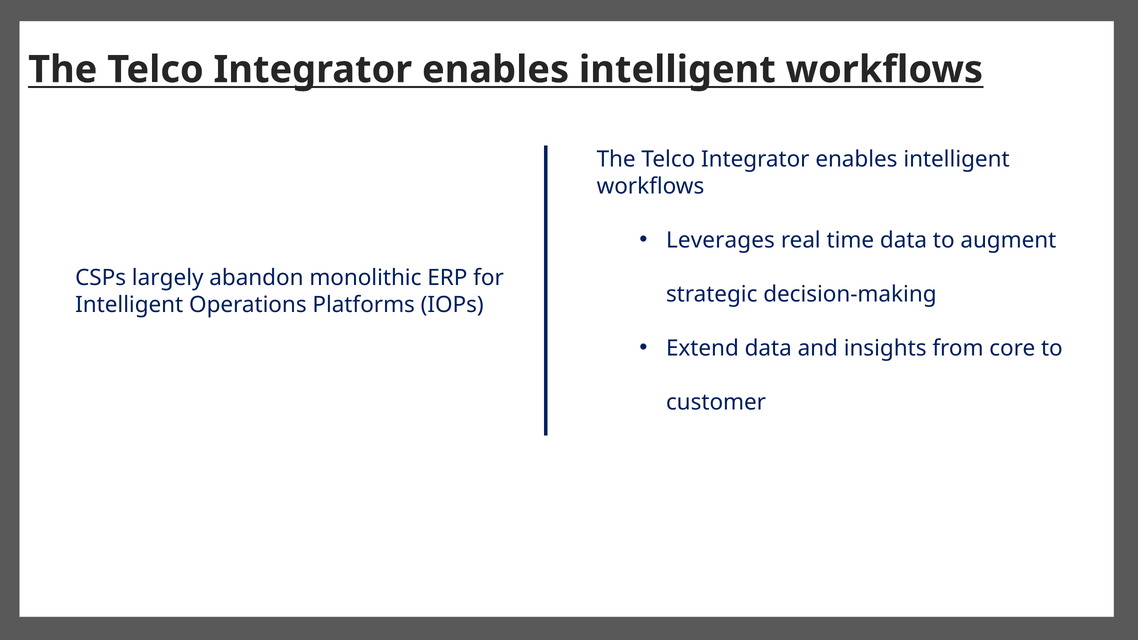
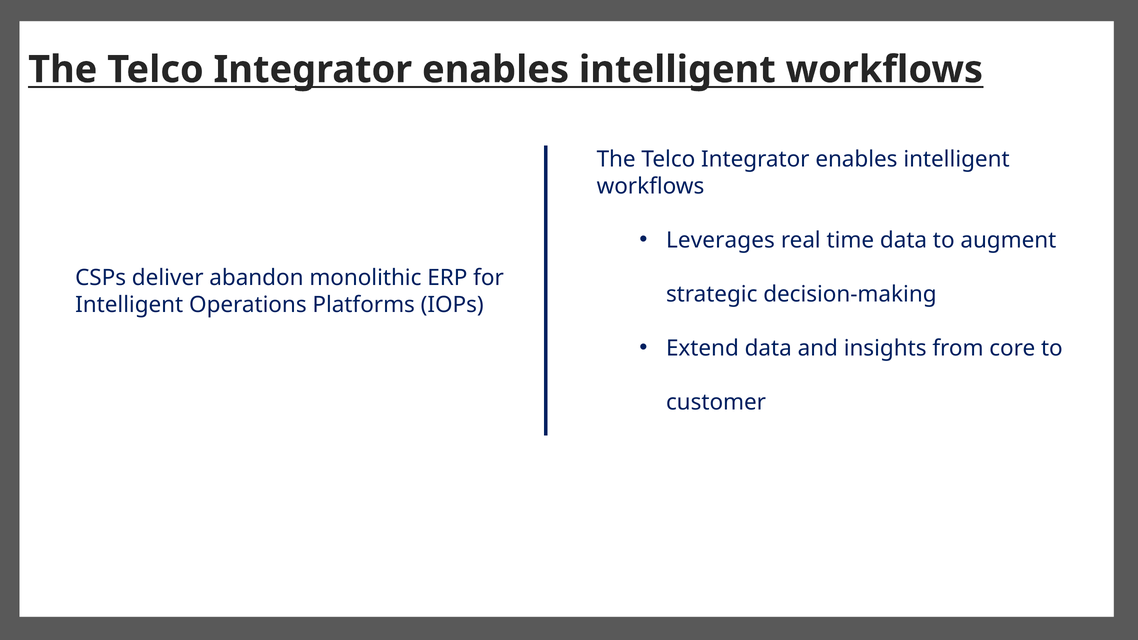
largely: largely -> deliver (168, 278)
